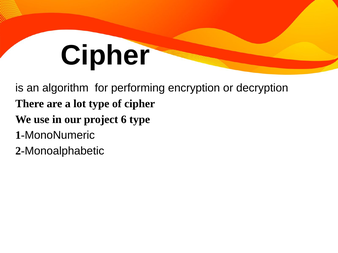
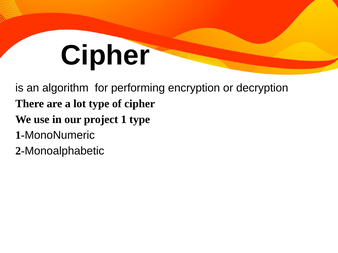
6: 6 -> 1 (124, 120)
